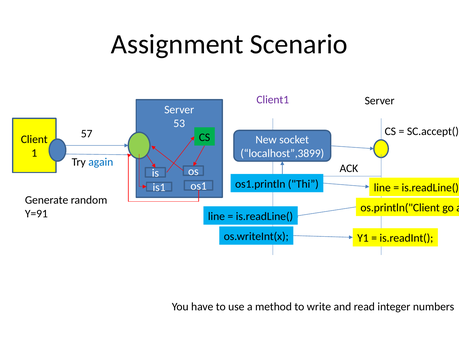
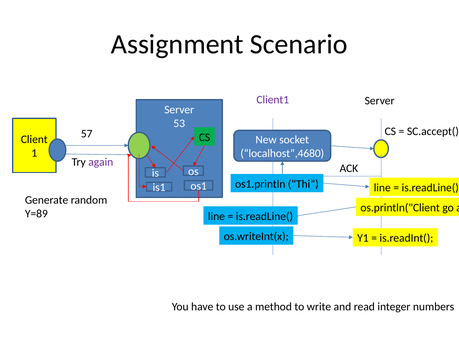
localhost”,3899: localhost”,3899 -> localhost”,4680 (282, 154)
again colour: blue -> purple (101, 162)
Y=91: Y=91 -> Y=89 (36, 214)
